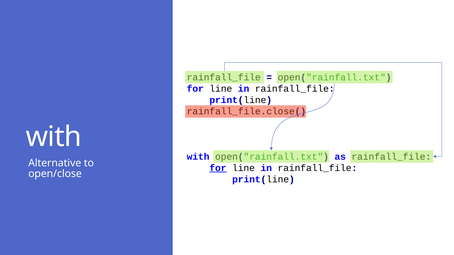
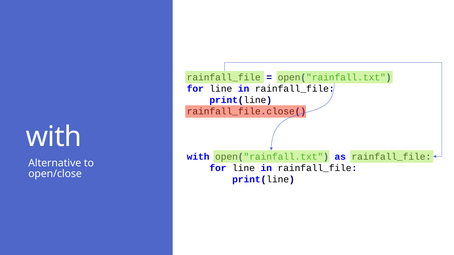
for underline: present -> none (218, 168)
